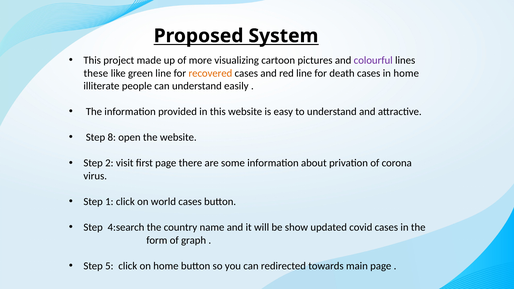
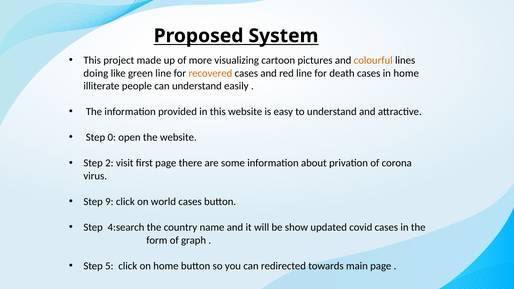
colourful colour: purple -> orange (373, 60)
these: these -> doing (96, 73)
8: 8 -> 0 (112, 137)
1: 1 -> 9 (109, 202)
